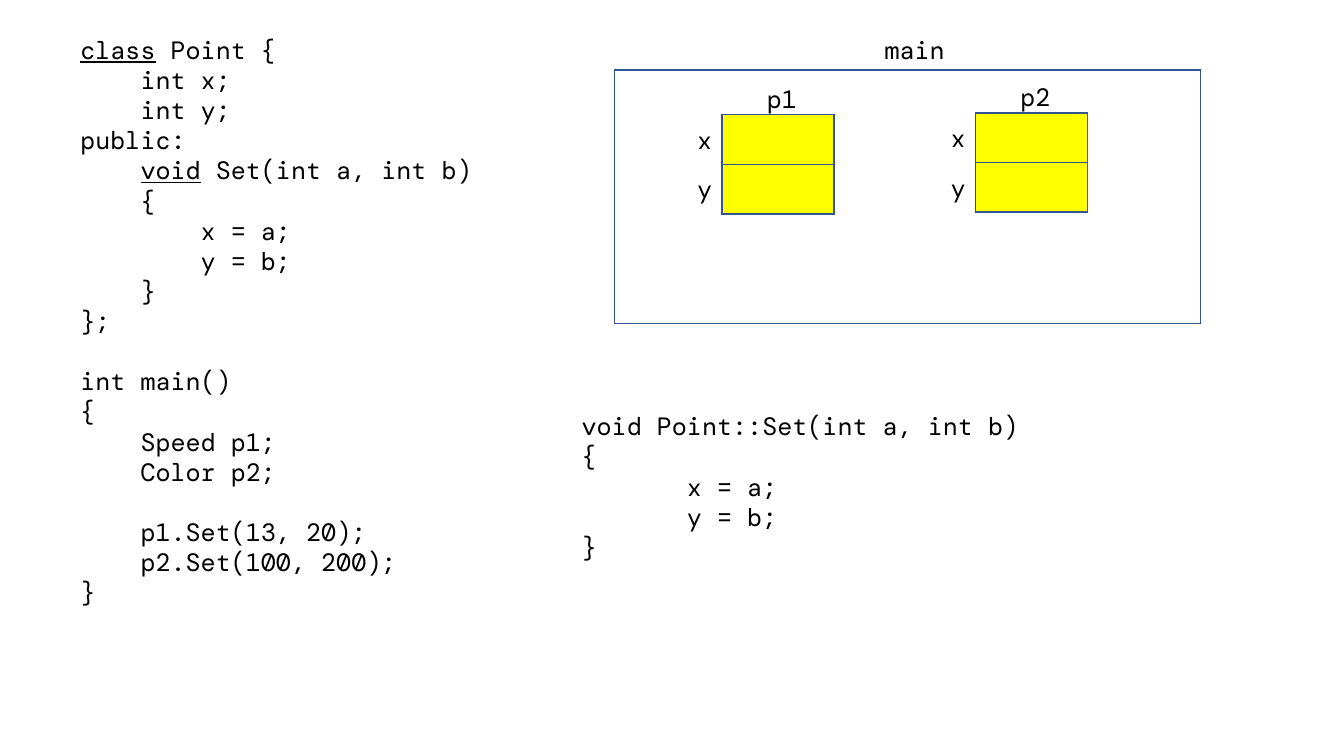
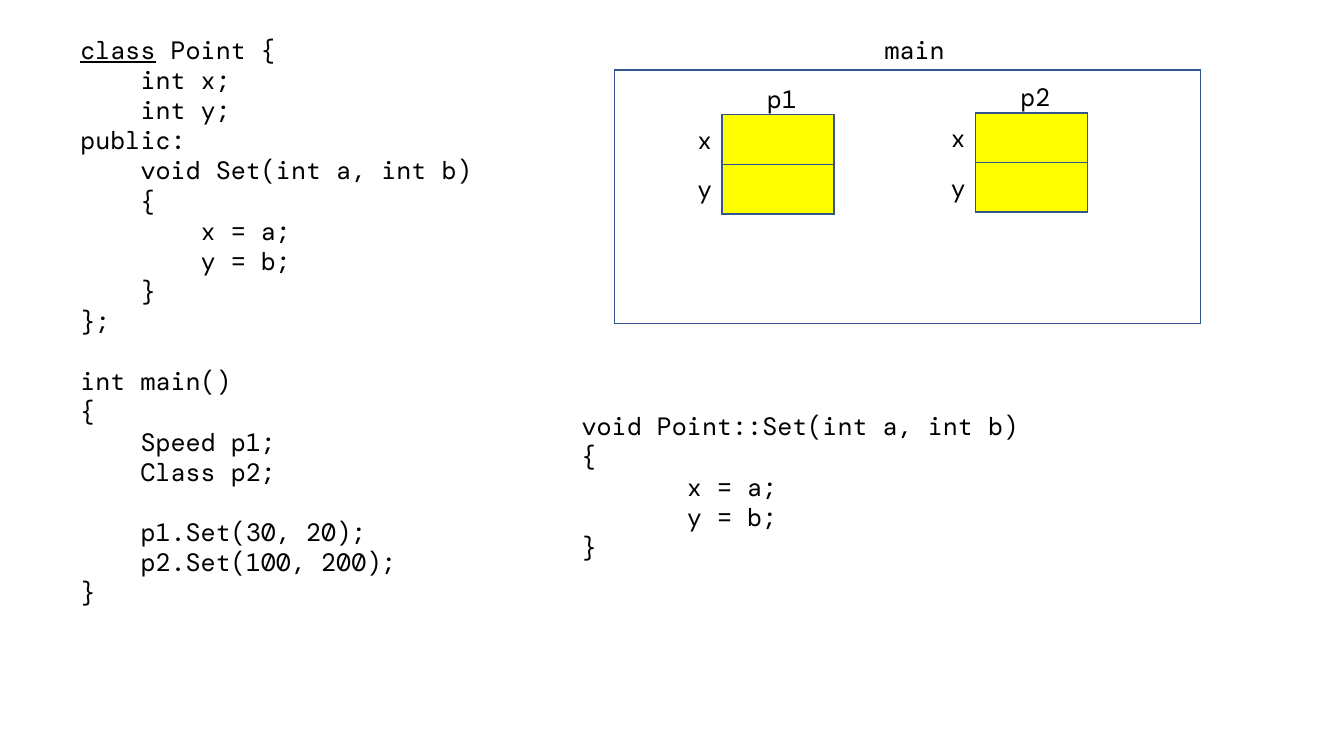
void underline: present -> none (171, 172)
Color: Color -> Class (178, 473)
p1.Set(13: p1.Set(13 -> p1.Set(30 (216, 533)
